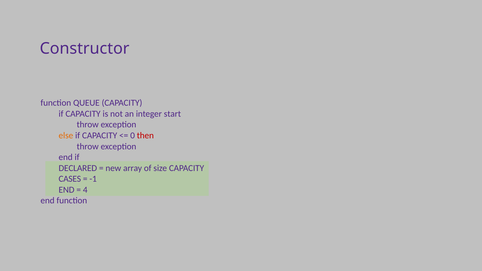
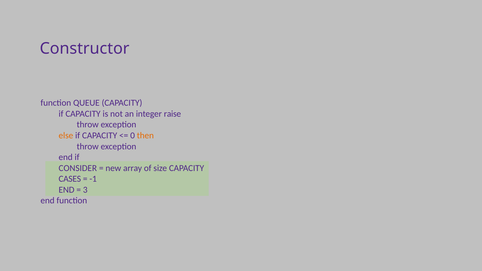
start: start -> raise (172, 114)
then colour: red -> orange (145, 136)
DECLARED: DECLARED -> CONSIDER (78, 168)
4: 4 -> 3 (85, 190)
